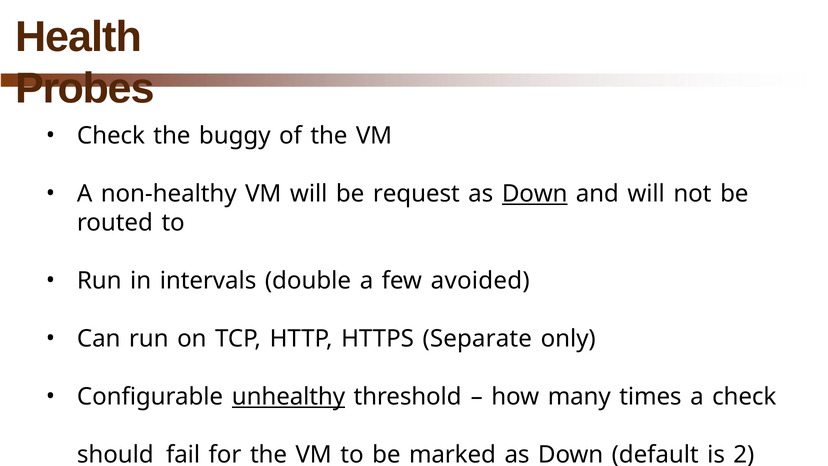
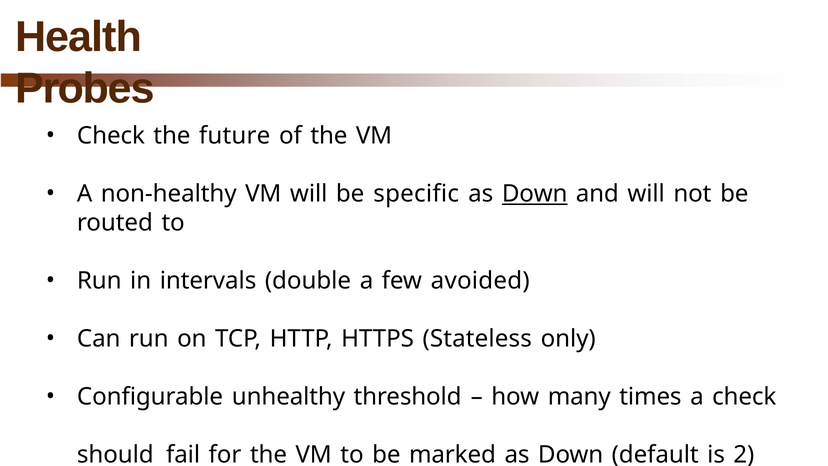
buggy: buggy -> future (235, 136)
request: request -> specific (416, 194)
Separate: Separate -> Stateless (477, 339)
unhealthy underline: present -> none (288, 397)
